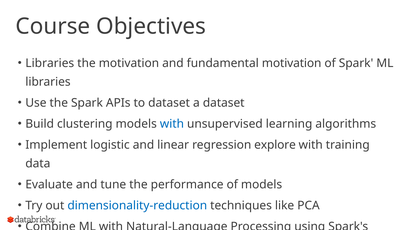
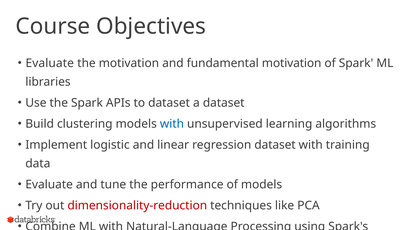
Libraries: Libraries -> Evaluate (50, 63)
regression explore: explore -> dataset (275, 145)
dimensionality-reduction colour: blue -> red (137, 206)
